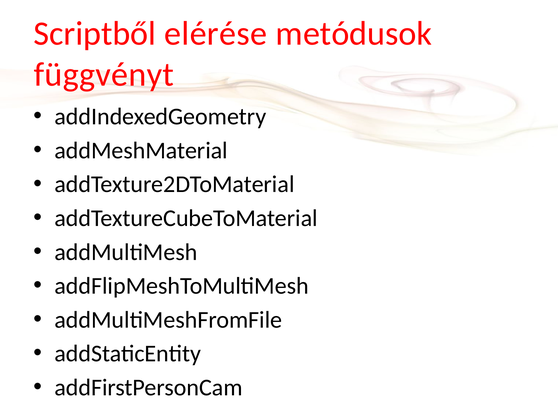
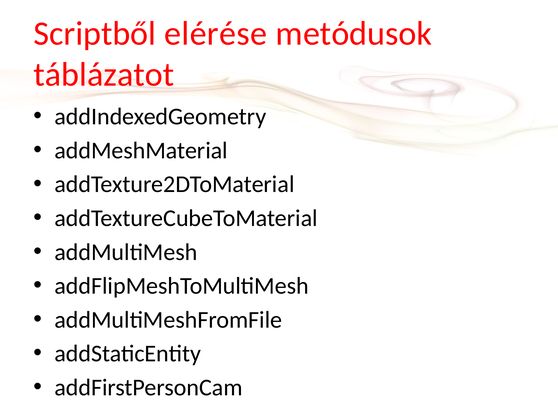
függvényt: függvényt -> táblázatot (104, 74)
